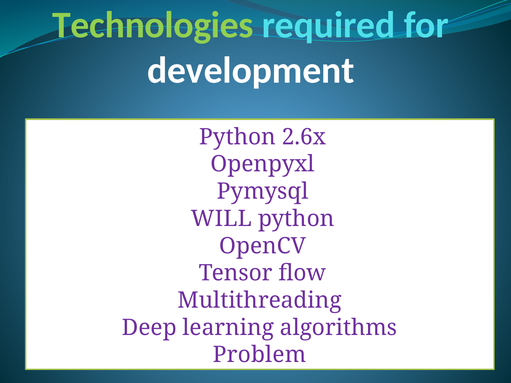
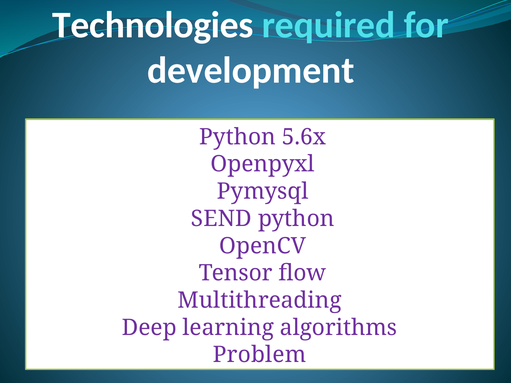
Technologies colour: light green -> white (153, 25)
2.6x: 2.6x -> 5.6x (304, 137)
WILL: WILL -> SEND (221, 219)
